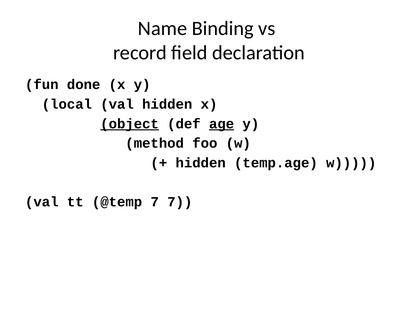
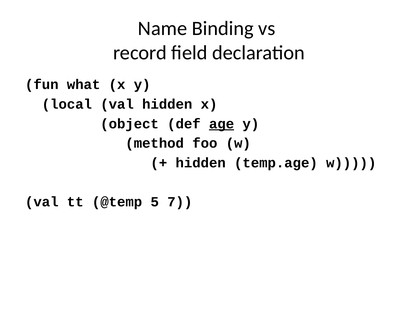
done: done -> what (84, 85)
object underline: present -> none (130, 124)
@temp 7: 7 -> 5 (155, 202)
